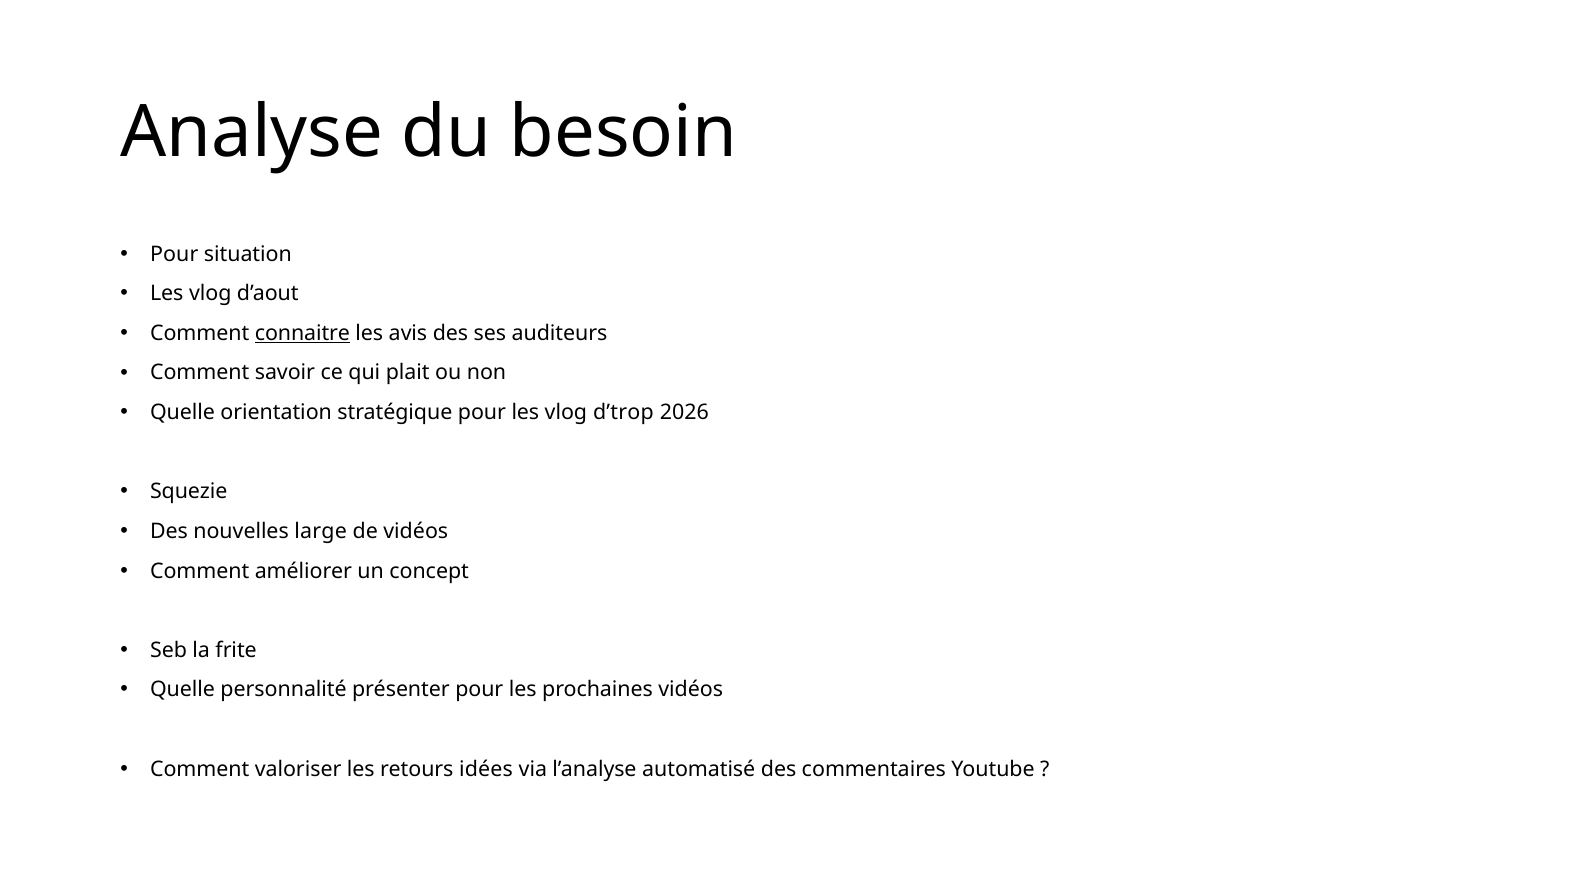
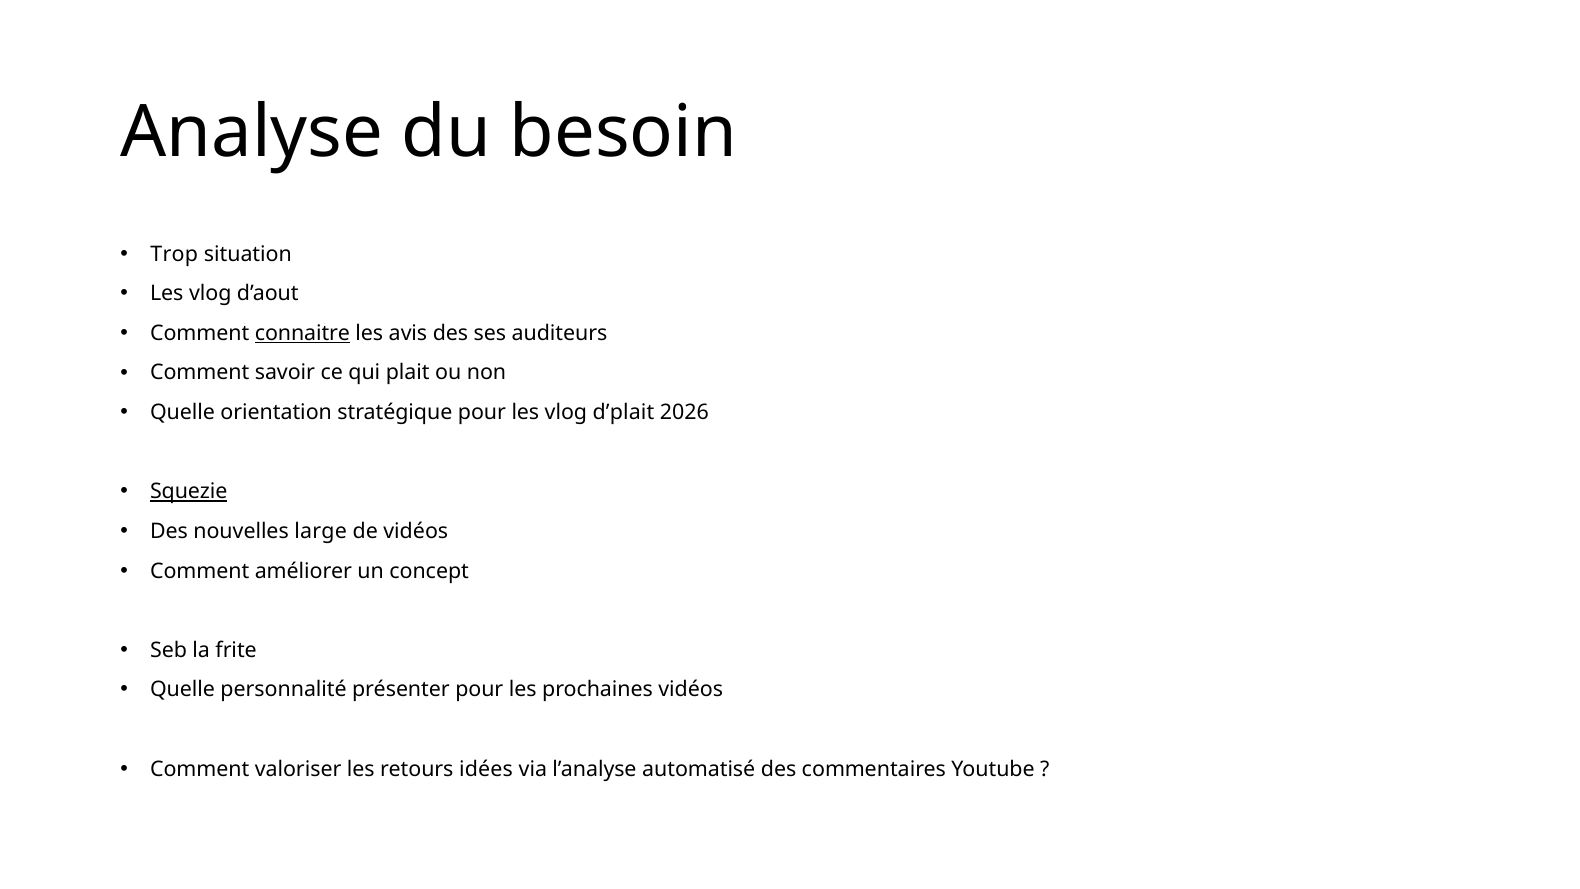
Pour: Pour -> Trop (174, 254)
d’trop: d’trop -> d’plait (623, 412)
Squezie underline: none -> present (189, 492)
